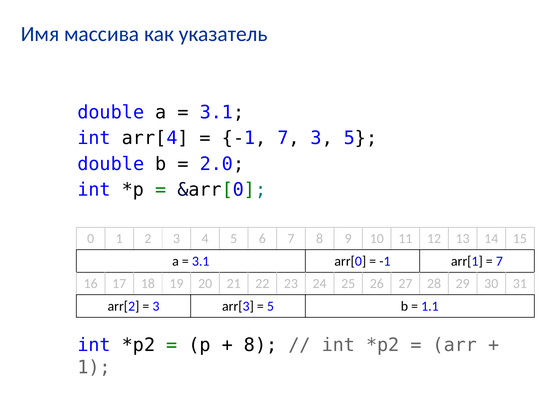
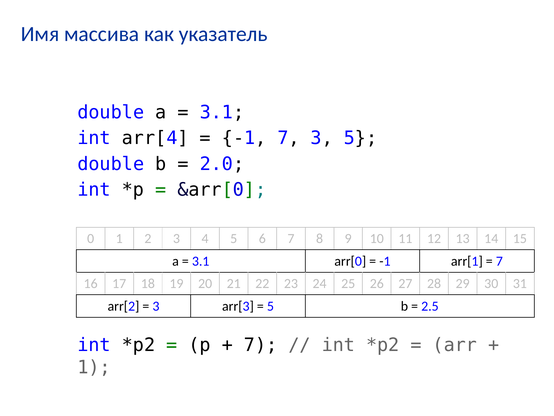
1.1: 1.1 -> 2.5 (430, 306)
8: 8 -> 7 (261, 345)
